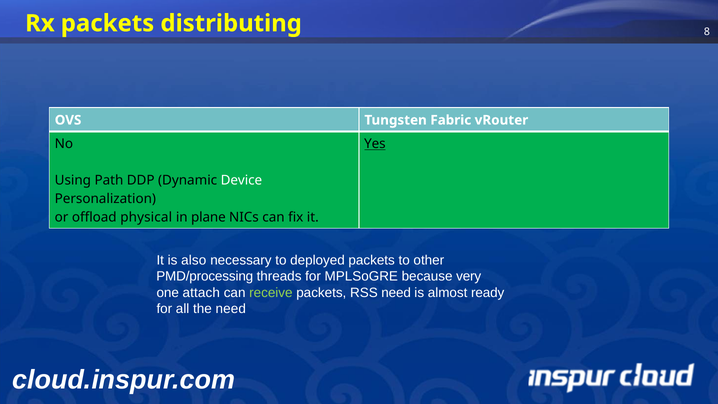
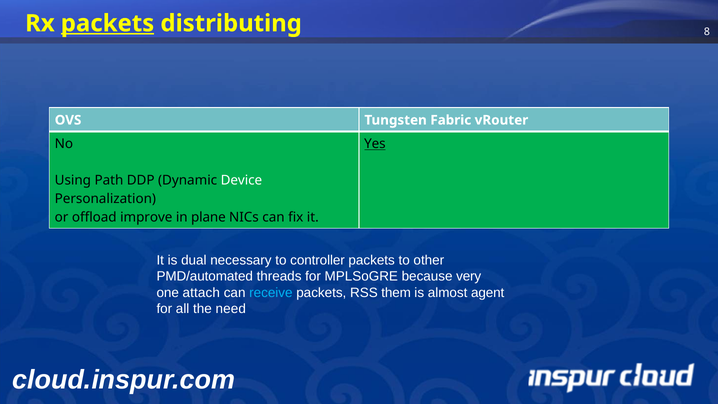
packets underline: none -> present (108, 23)
physical: physical -> improve (146, 217)
also: also -> dual (194, 260)
deployed: deployed -> controller (318, 260)
PMD/processing: PMD/processing -> PMD/automated (205, 276)
receive colour: light green -> light blue (271, 293)
RSS need: need -> them (396, 293)
ready: ready -> agent (488, 293)
